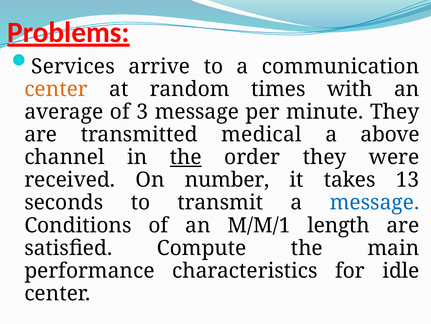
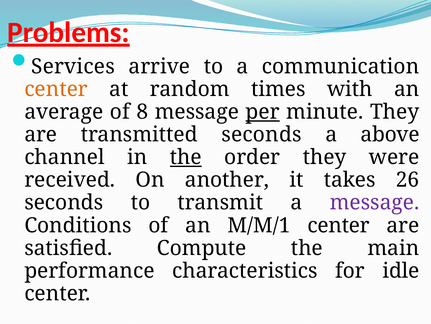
3: 3 -> 8 (142, 112)
per underline: none -> present (263, 112)
transmitted medical: medical -> seconds (261, 134)
number: number -> another (227, 180)
13: 13 -> 26 (408, 180)
message colour: blue -> purple (375, 202)
M/M/1 length: length -> center (339, 225)
